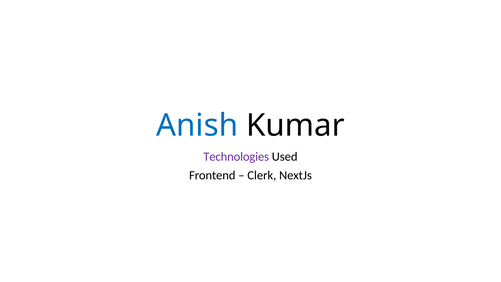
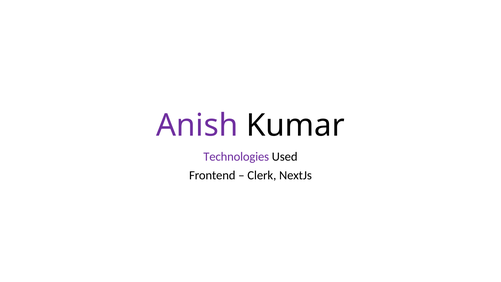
Anish colour: blue -> purple (197, 125)
